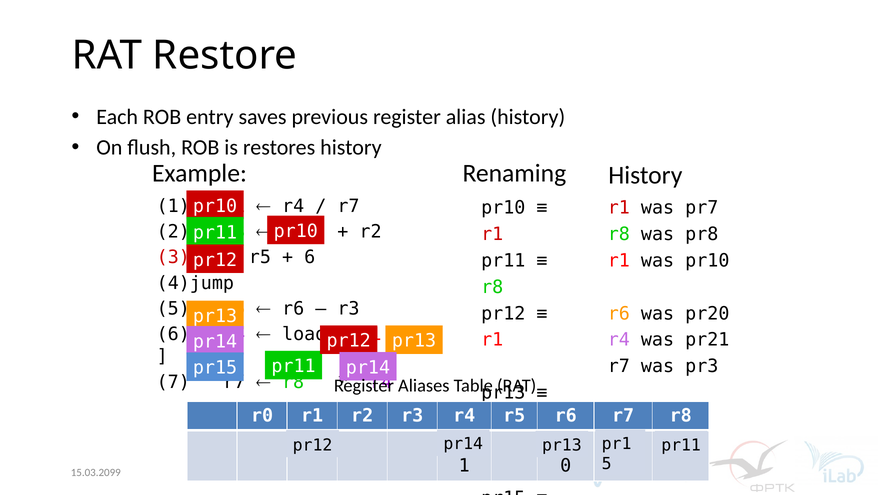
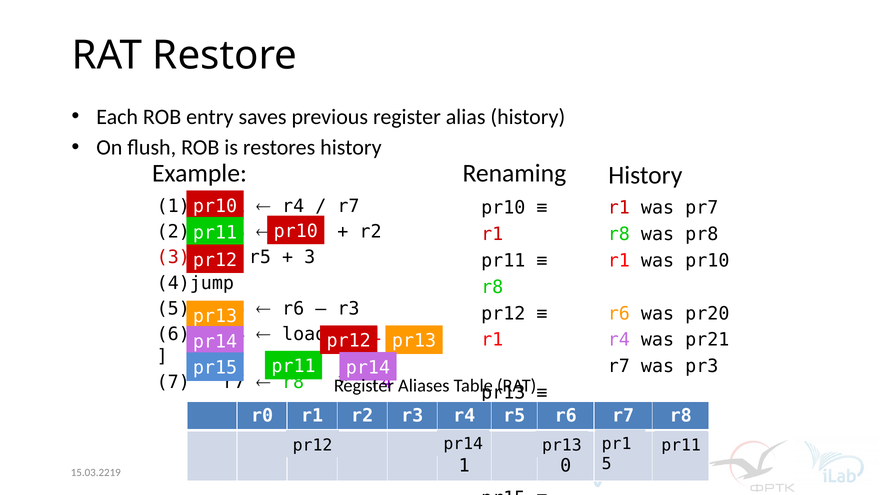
6: 6 -> 3 (310, 257)
15.03.2099: 15.03.2099 -> 15.03.2219 (96, 473)
